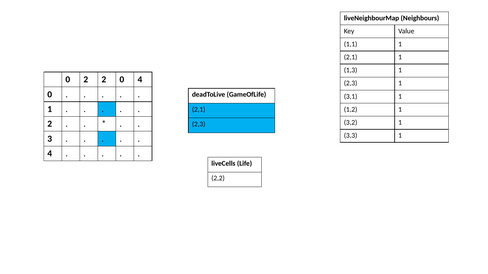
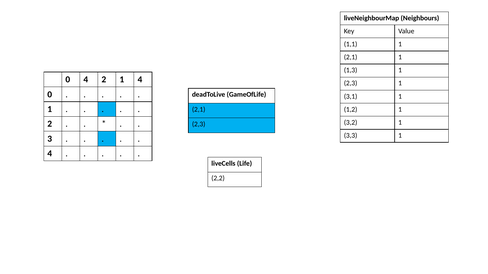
0 2: 2 -> 4 (86, 80)
2 0: 0 -> 1 (122, 80)
